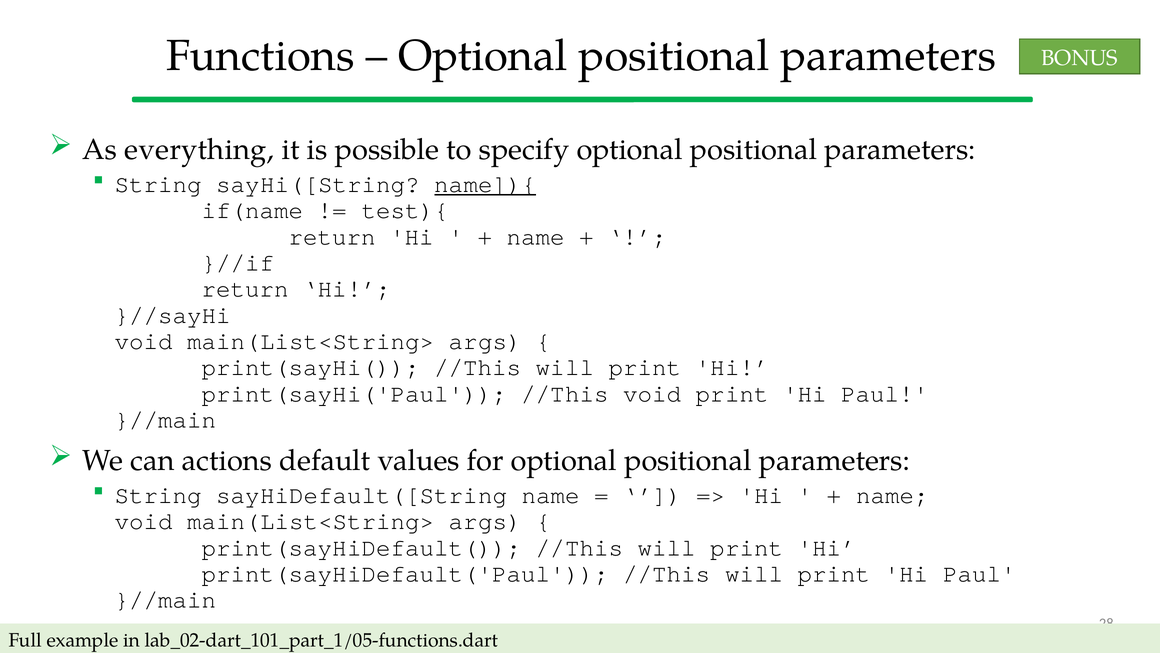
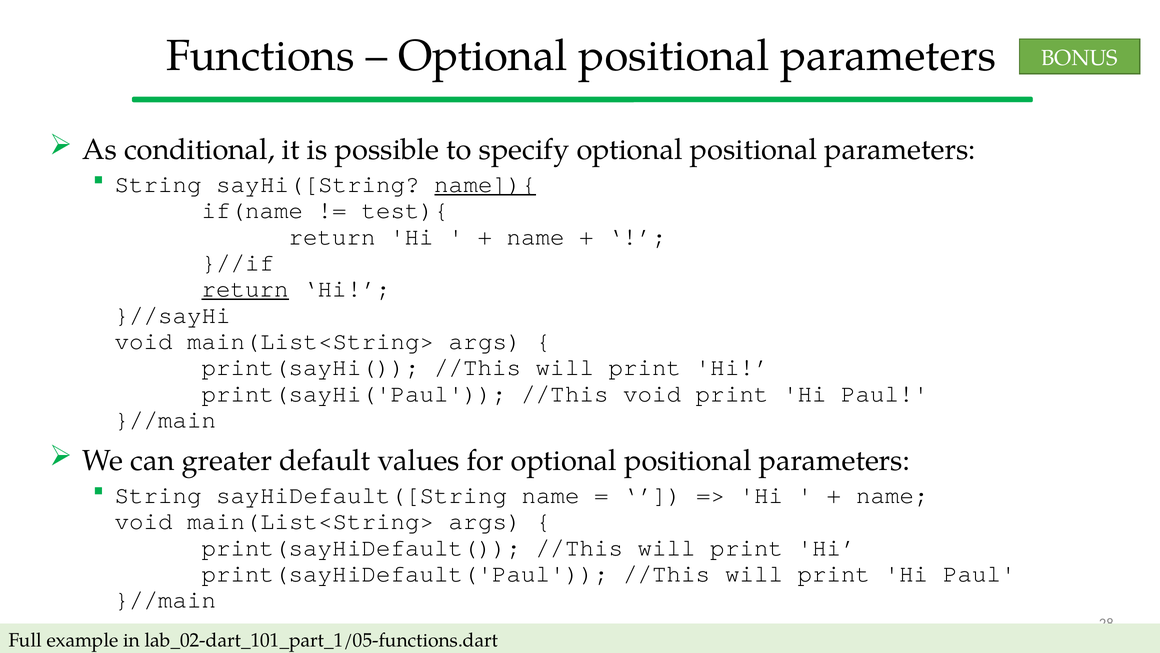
everything: everything -> conditional (199, 149)
return underline: none -> present (245, 289)
actions: actions -> greater (227, 460)
